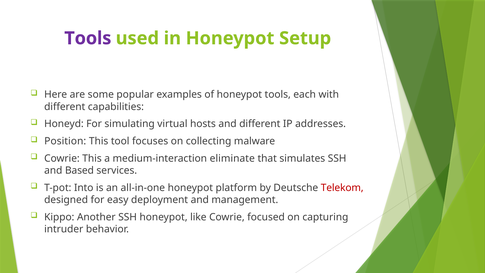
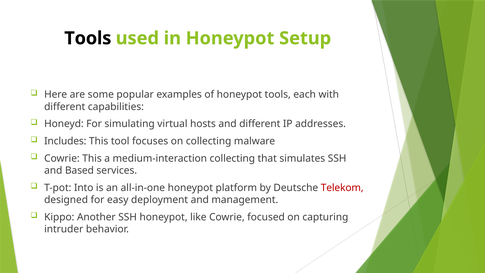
Tools colour: purple -> black (88, 38)
Position: Position -> Includes (65, 141)
medium-interaction eliminate: eliminate -> collecting (232, 158)
